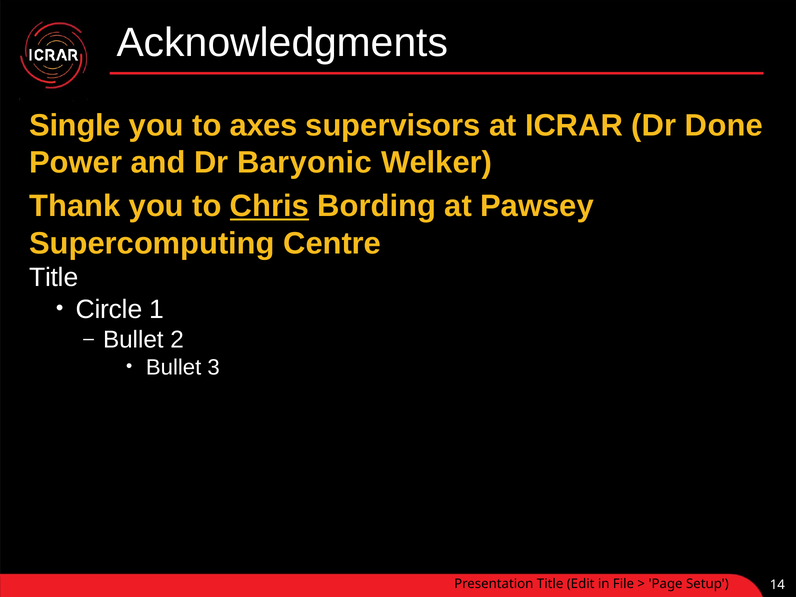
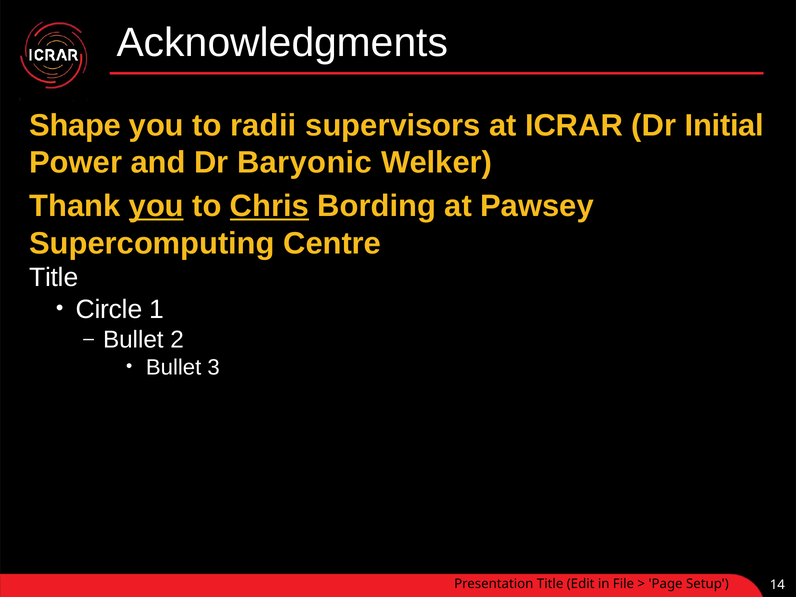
Single: Single -> Shape (75, 126)
axes: axes -> radii (263, 126)
Done: Done -> Initial (724, 126)
you underline: none -> present (156, 206)
